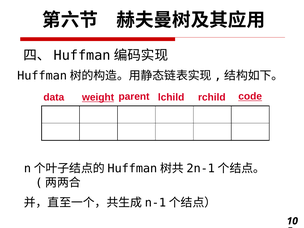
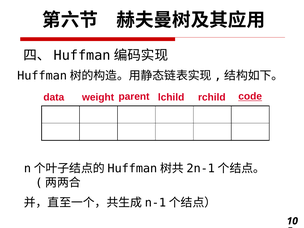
weight underline: present -> none (98, 97)
